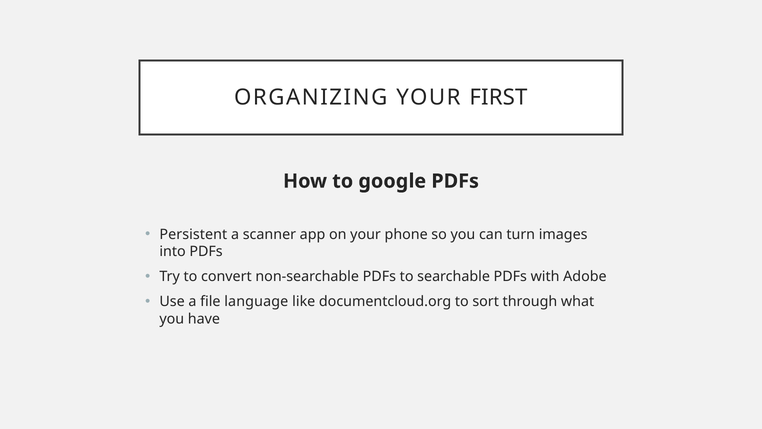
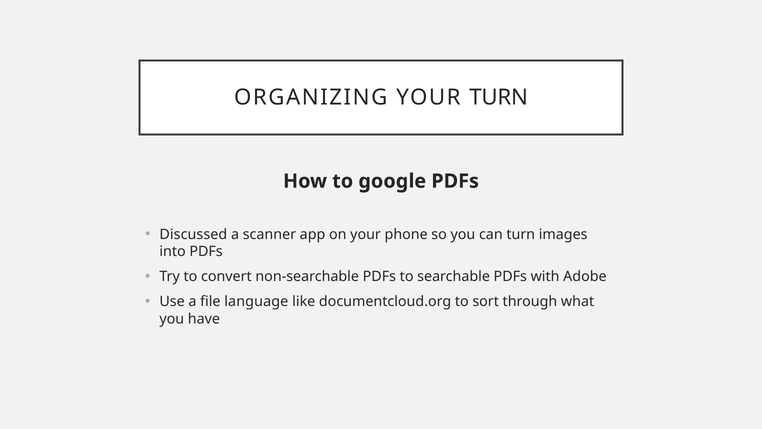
YOUR FIRST: FIRST -> TURN (499, 97)
Persistent: Persistent -> Discussed (193, 234)
